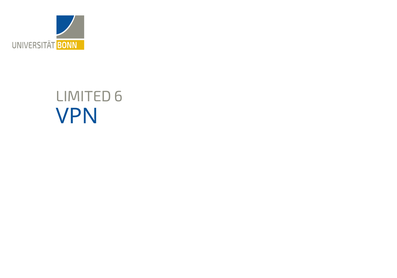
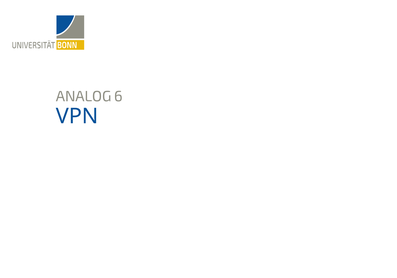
LIMITED: LIMITED -> ANALOG (84, 96)
